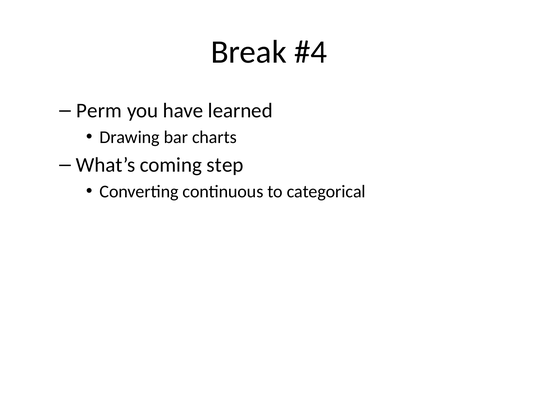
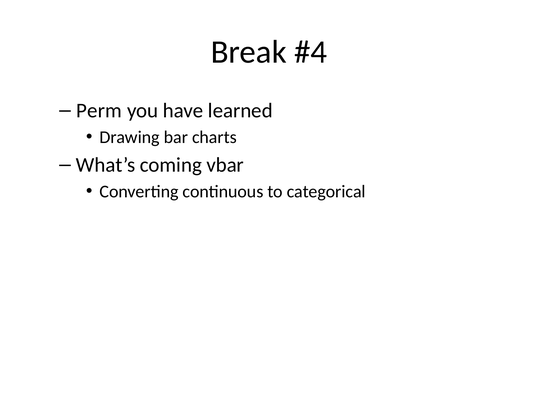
step: step -> vbar (225, 165)
